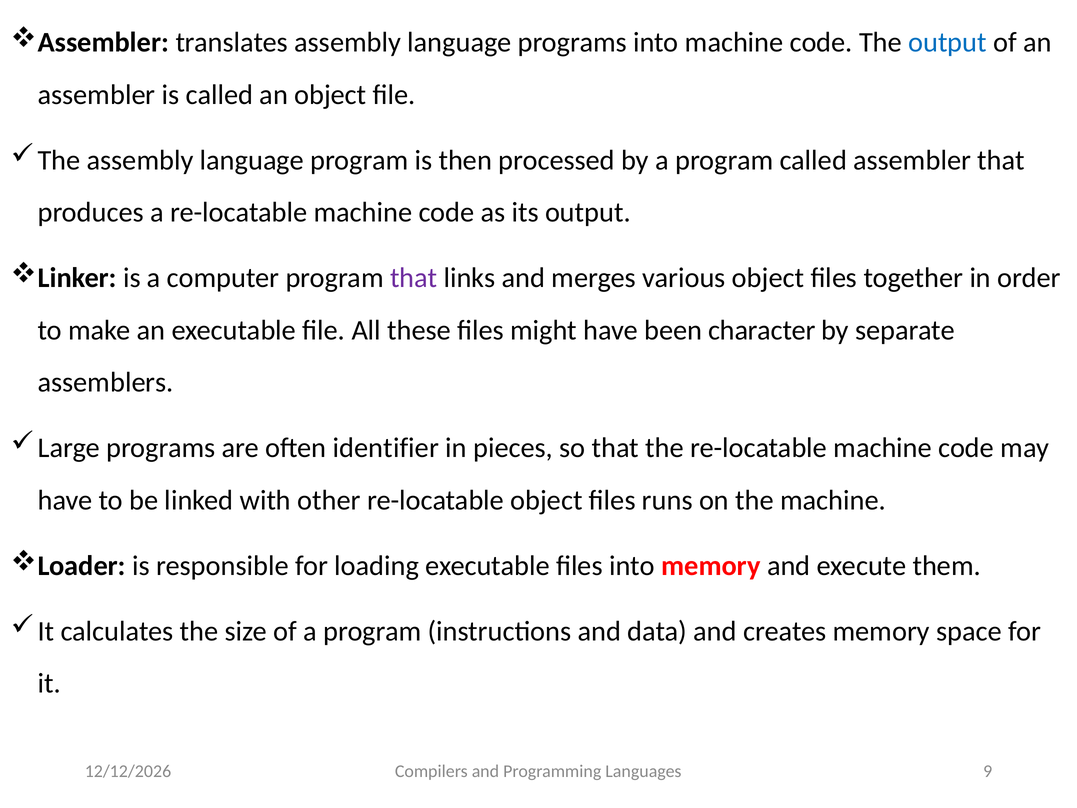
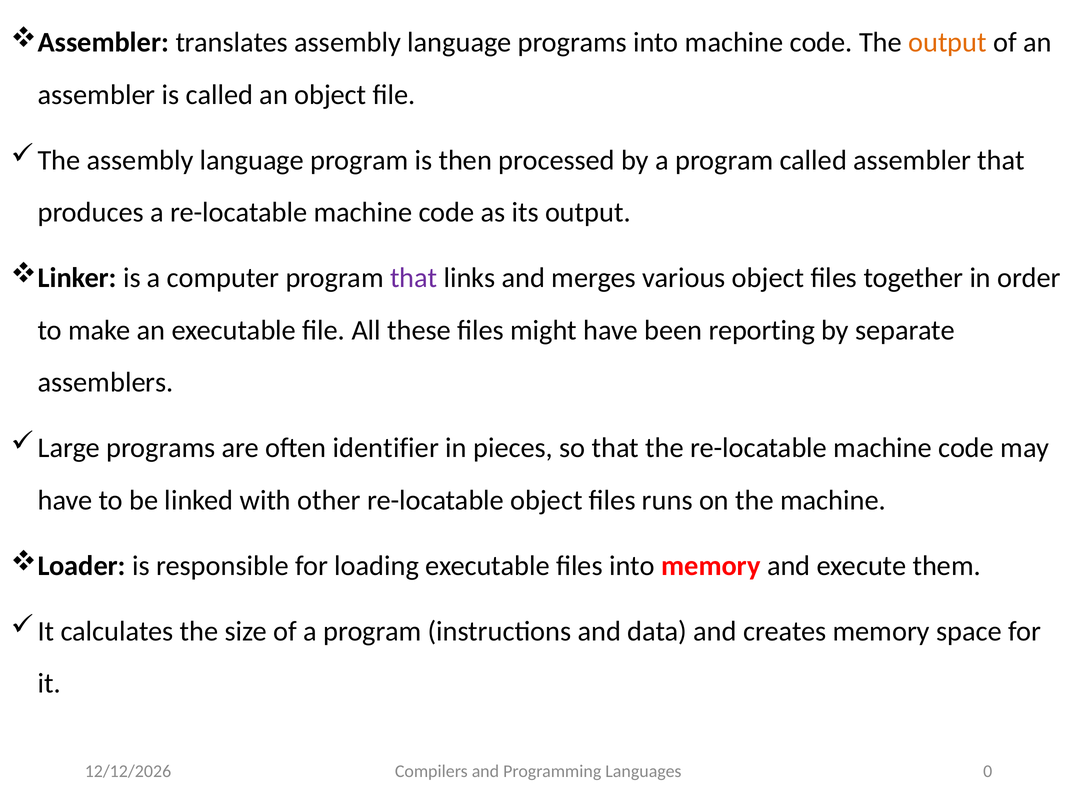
output colour: blue -> orange (947, 42)
character: character -> reporting (762, 330)
9: 9 -> 0 (988, 771)
